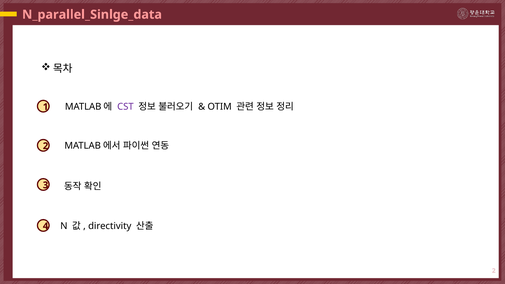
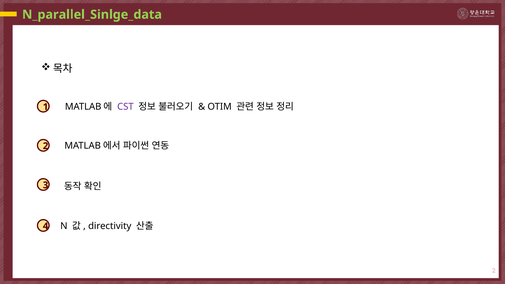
N_parallel_Sinlge_data colour: pink -> light green (92, 15)
